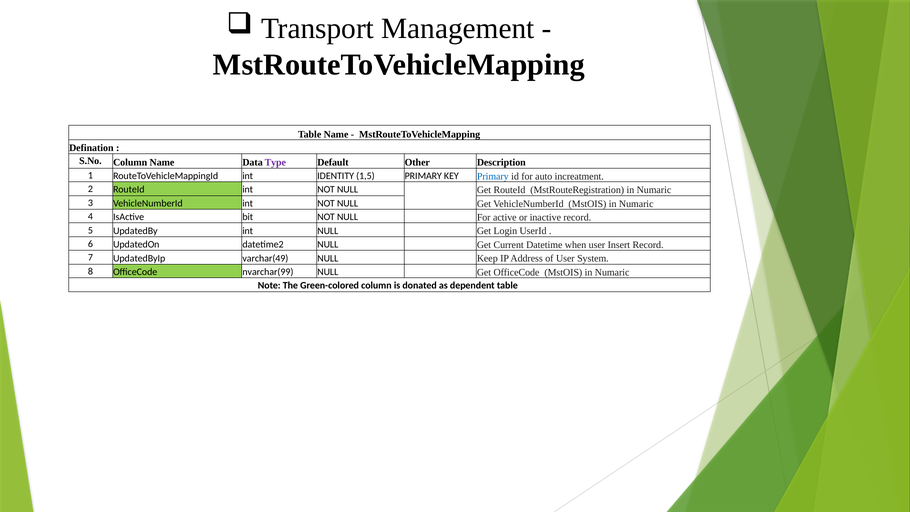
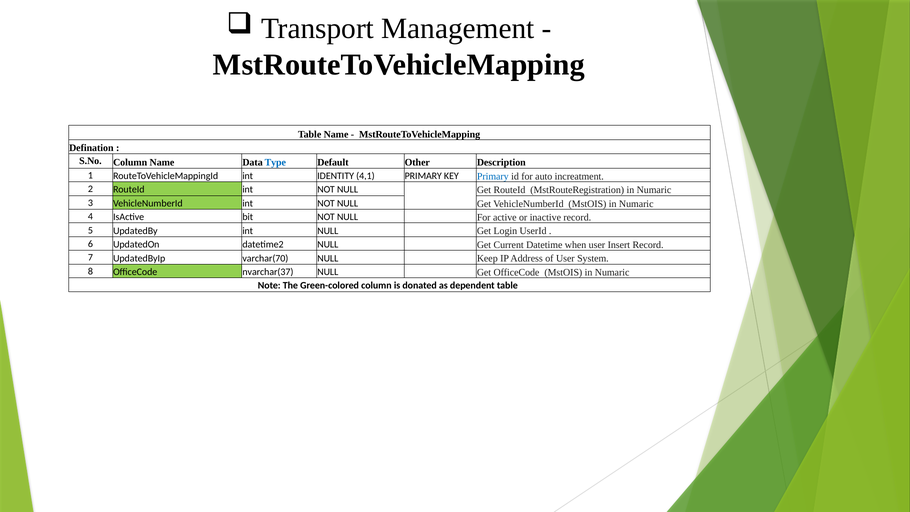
Type colour: purple -> blue (275, 163)
1,5: 1,5 -> 4,1 (365, 176)
varchar(49: varchar(49 -> varchar(70 (265, 258)
nvarchar(99: nvarchar(99 -> nvarchar(37 (268, 272)
